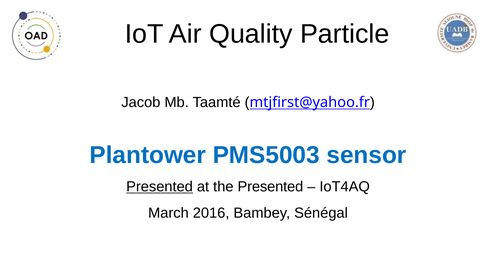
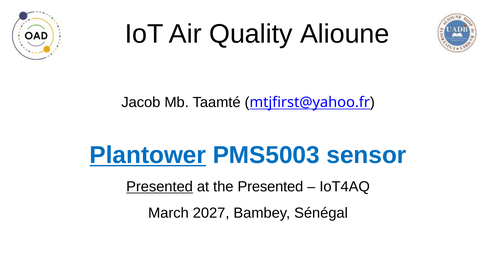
Particle: Particle -> Alioune (345, 34)
Plantower underline: none -> present (148, 155)
2016: 2016 -> 2027 (211, 213)
